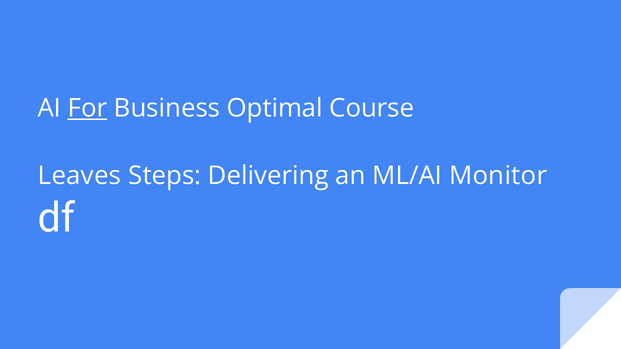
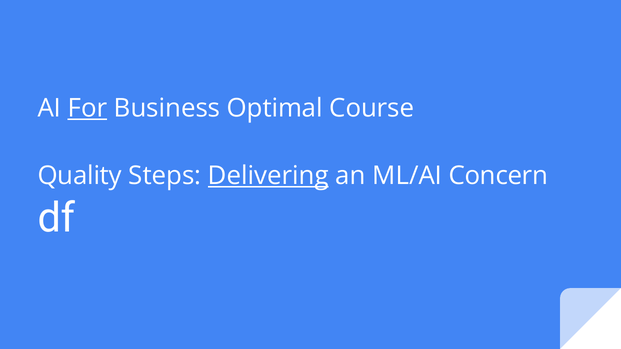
Leaves: Leaves -> Quality (80, 176)
Delivering underline: none -> present (268, 176)
Monitor: Monitor -> Concern (498, 176)
